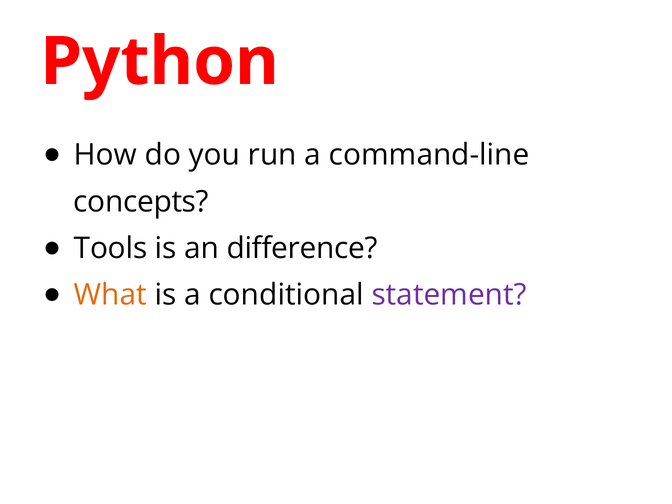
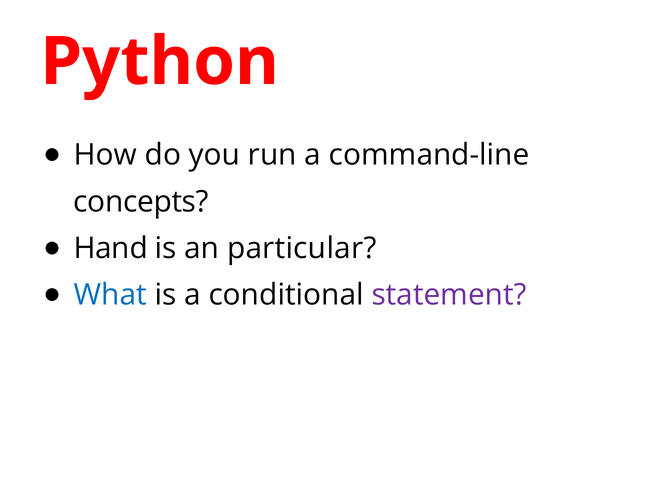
Tools: Tools -> Hand (111, 248)
difference: difference -> particular (302, 248)
What colour: orange -> blue (110, 295)
